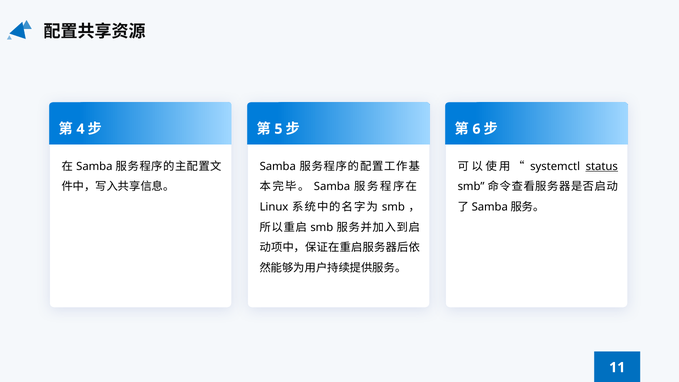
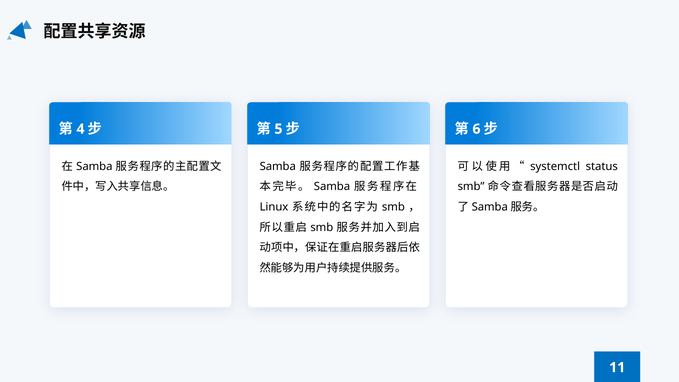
status underline: present -> none (602, 166)
